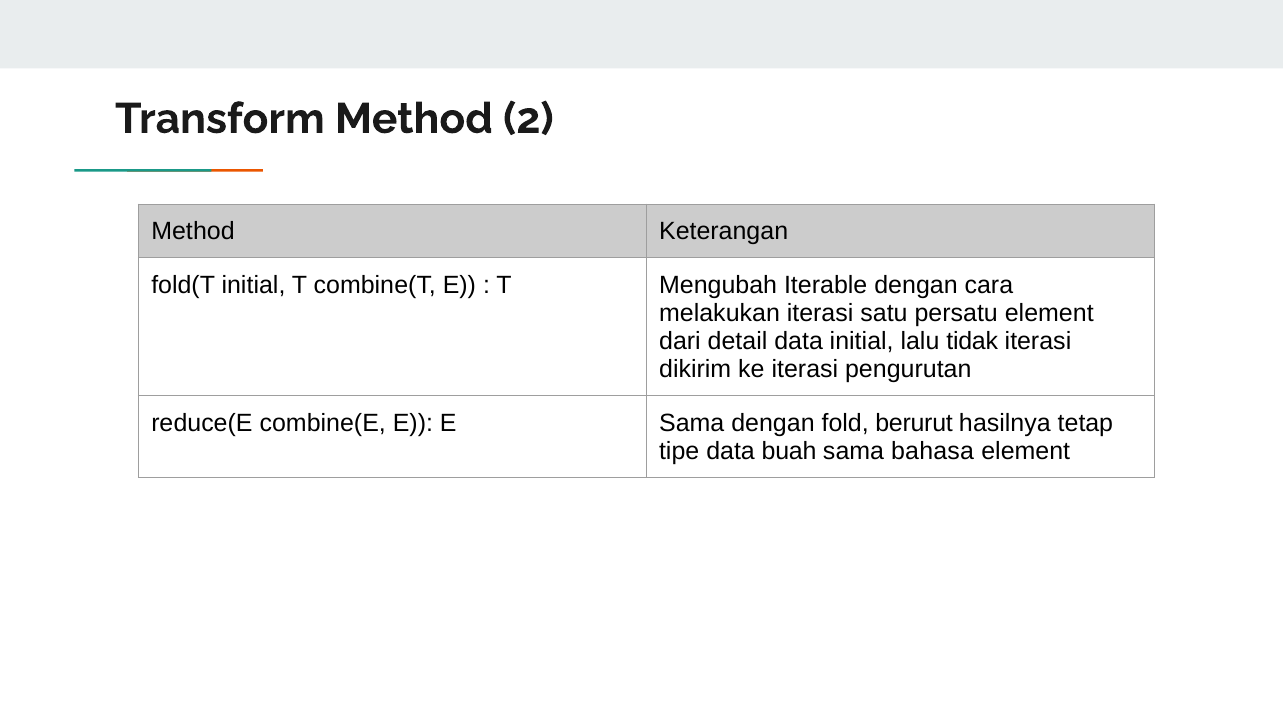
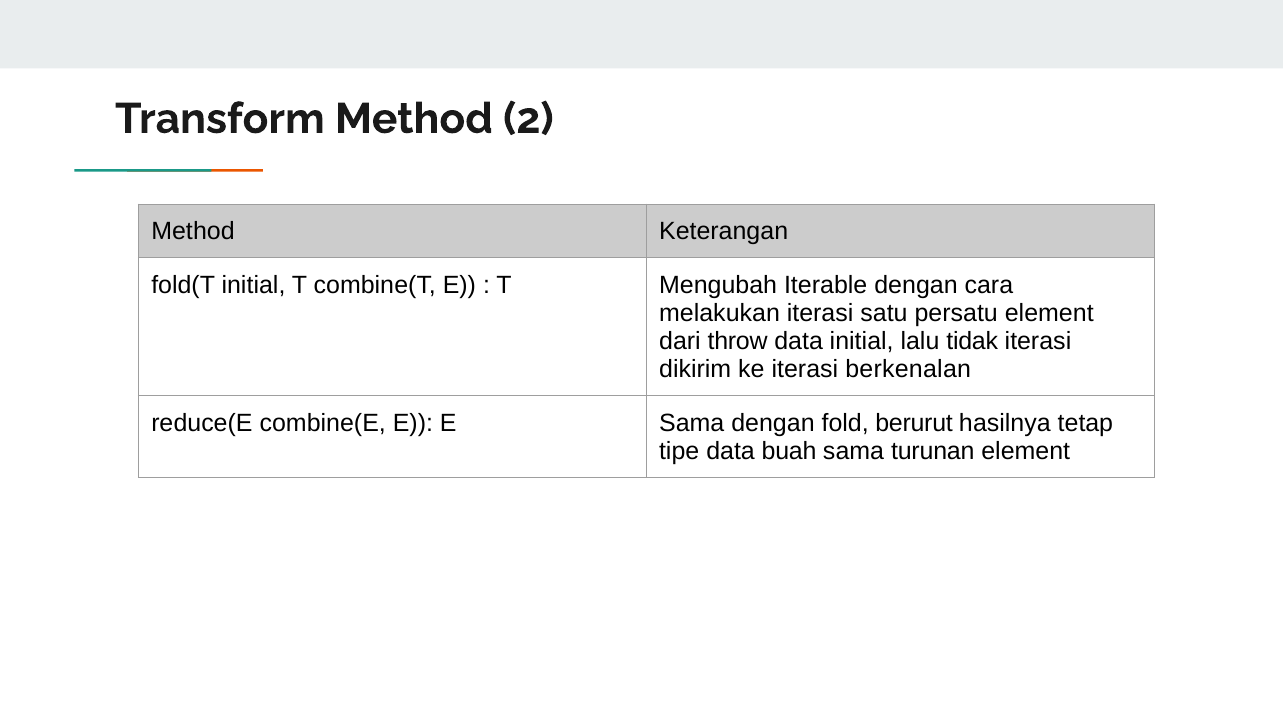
detail: detail -> throw (738, 341)
pengurutan: pengurutan -> berkenalan (908, 369)
bahasa: bahasa -> turunan (933, 451)
